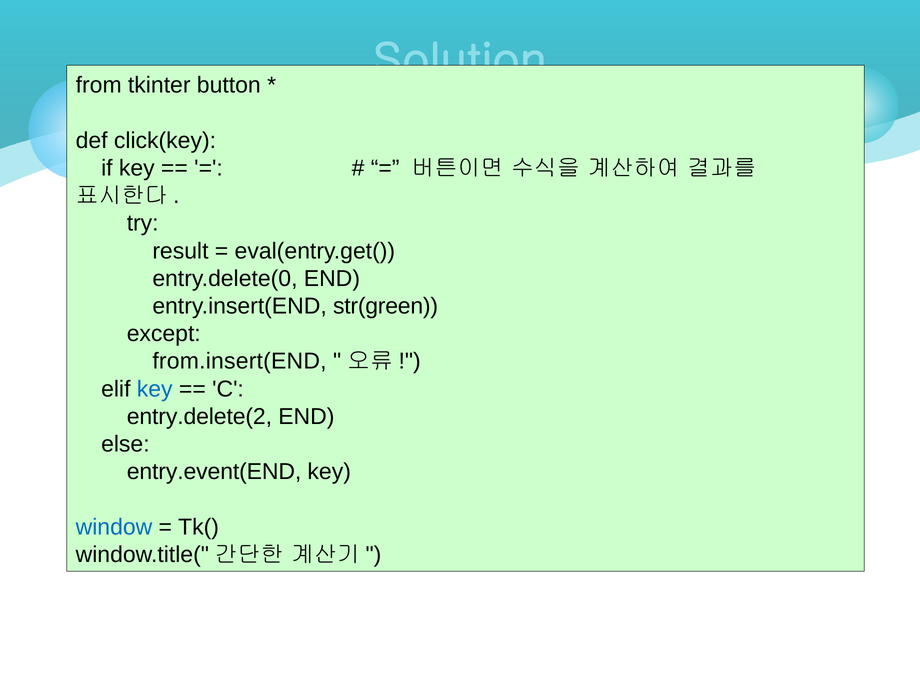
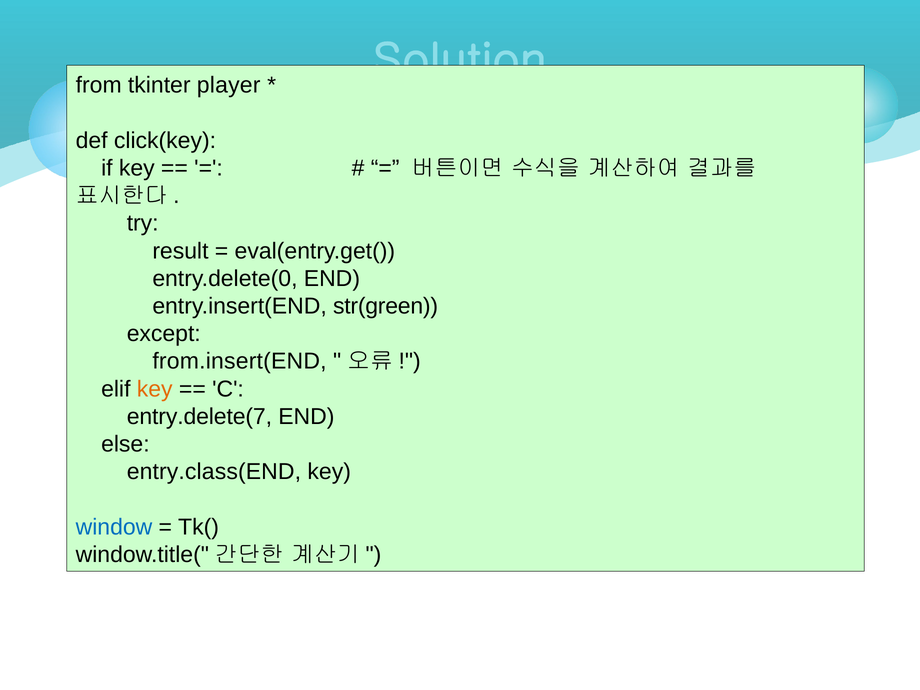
button: button -> player (229, 85)
key colour: blue -> orange (155, 389)
entry.delete(2: entry.delete(2 -> entry.delete(7 (199, 417)
entry.event(END: entry.event(END -> entry.class(END (214, 472)
